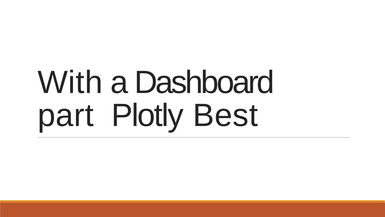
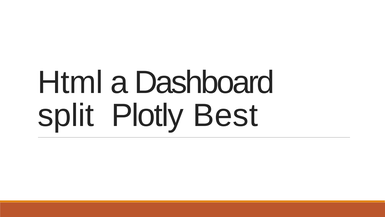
With: With -> Html (70, 82)
part: part -> split (66, 115)
